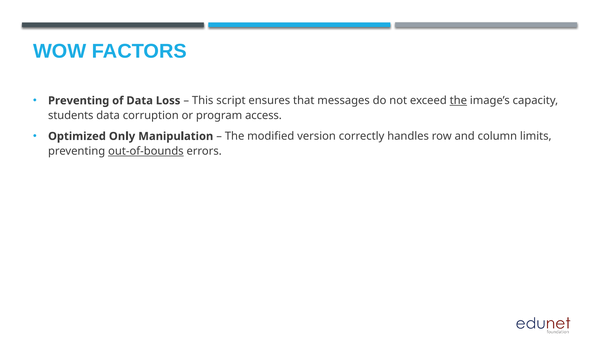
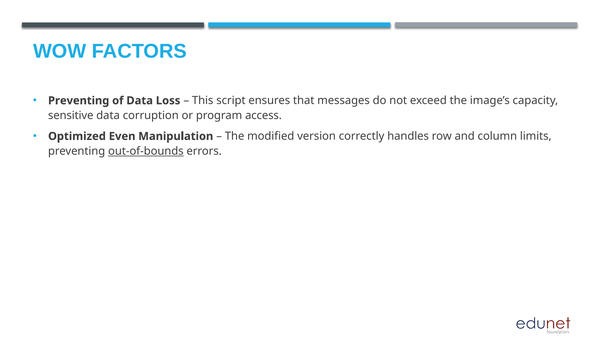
the underline: present -> none (458, 101)
students: students -> sensitive (71, 115)
Only: Only -> Even (122, 136)
